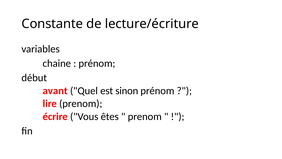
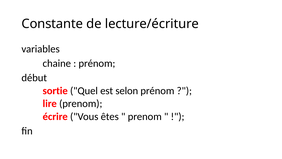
avant: avant -> sortie (55, 91)
sinon: sinon -> selon (127, 91)
